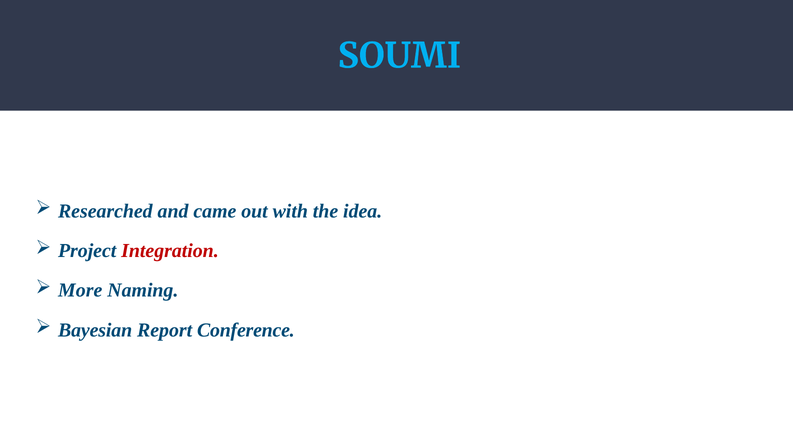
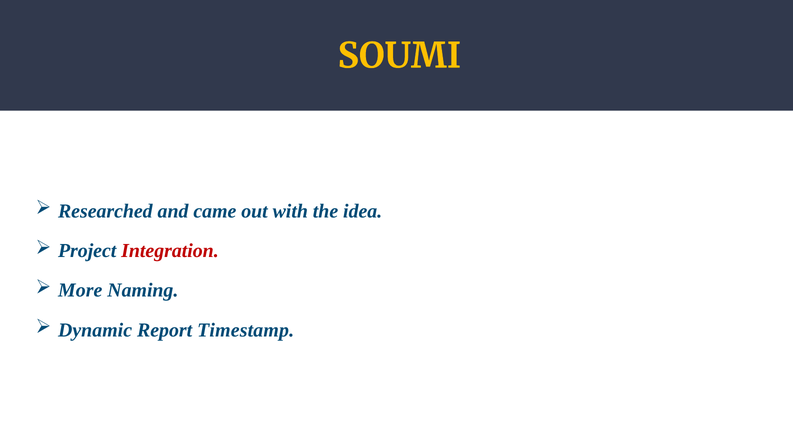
SOUMI colour: light blue -> yellow (399, 56)
Bayesian: Bayesian -> Dynamic (95, 330)
Conference: Conference -> Timestamp (246, 330)
